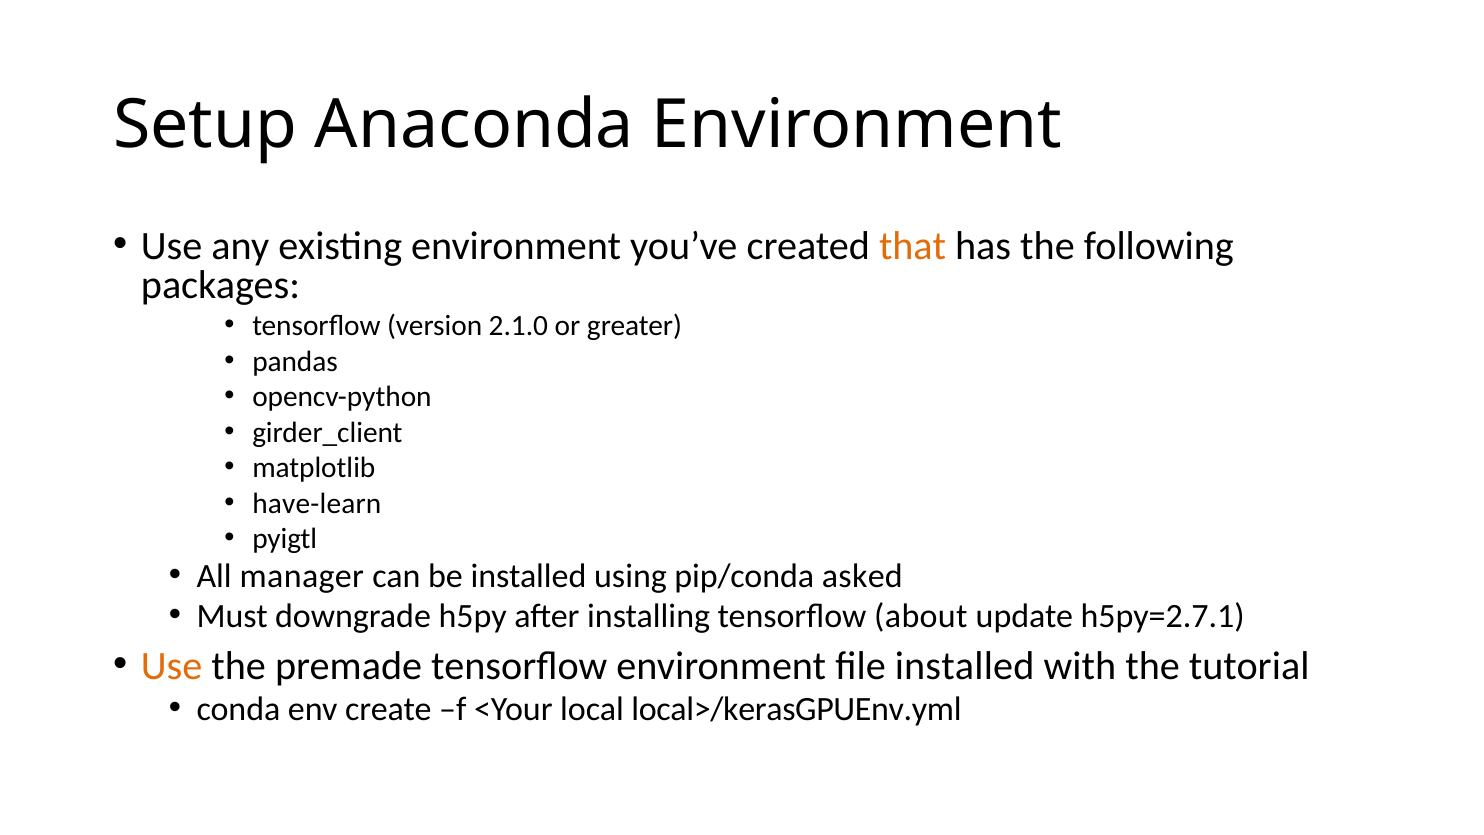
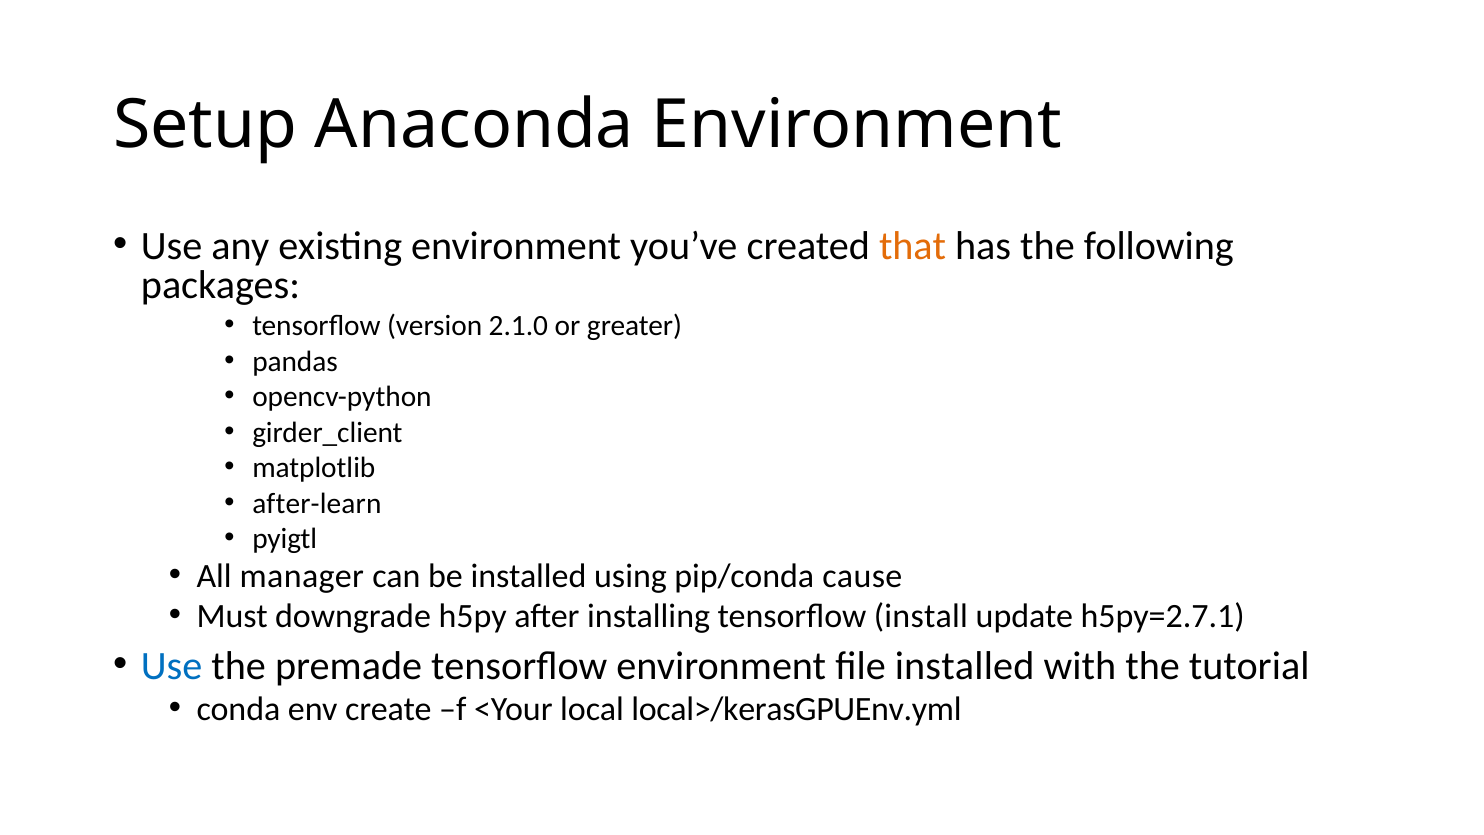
have-learn: have-learn -> after-learn (317, 503)
asked: asked -> cause (862, 576)
about: about -> install (921, 616)
Use colour: orange -> blue (172, 666)
